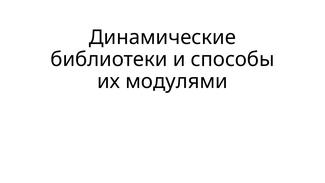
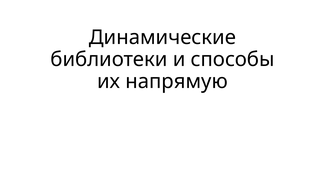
модулями: модулями -> напрямую (177, 81)
